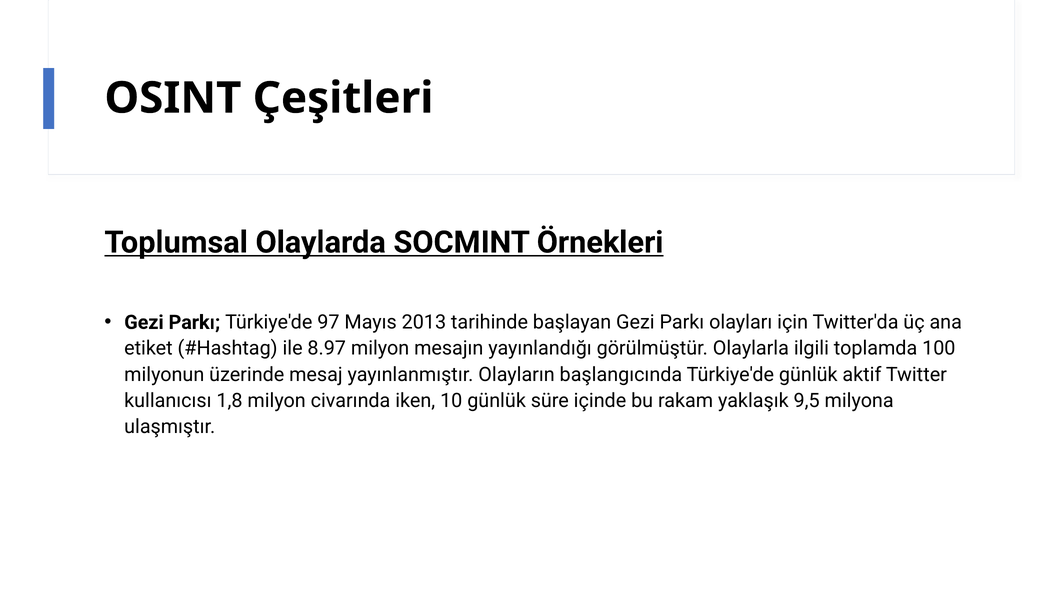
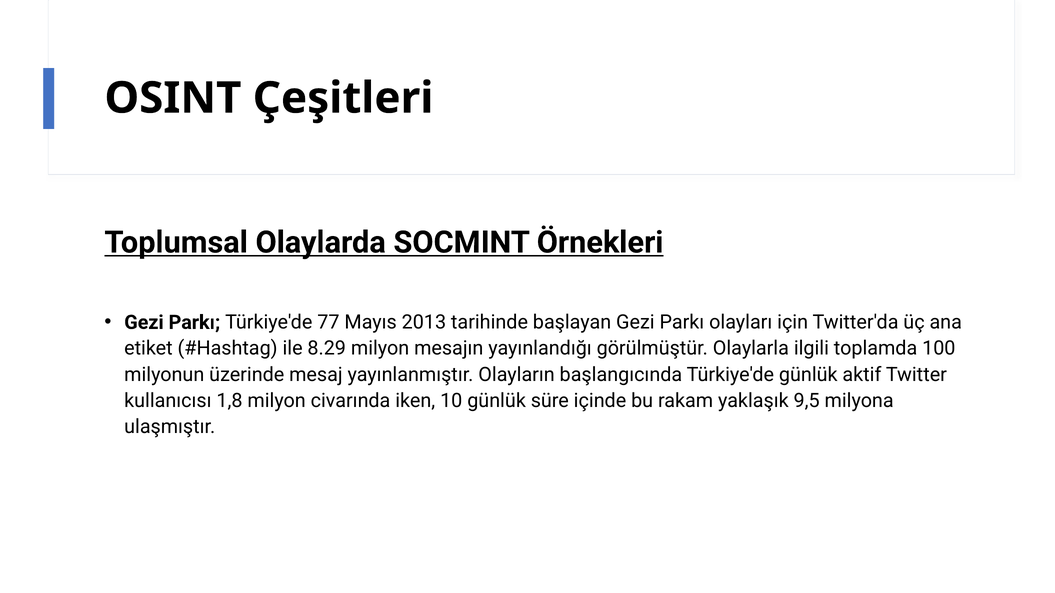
97: 97 -> 77 (328, 323)
8.97: 8.97 -> 8.29 (327, 349)
